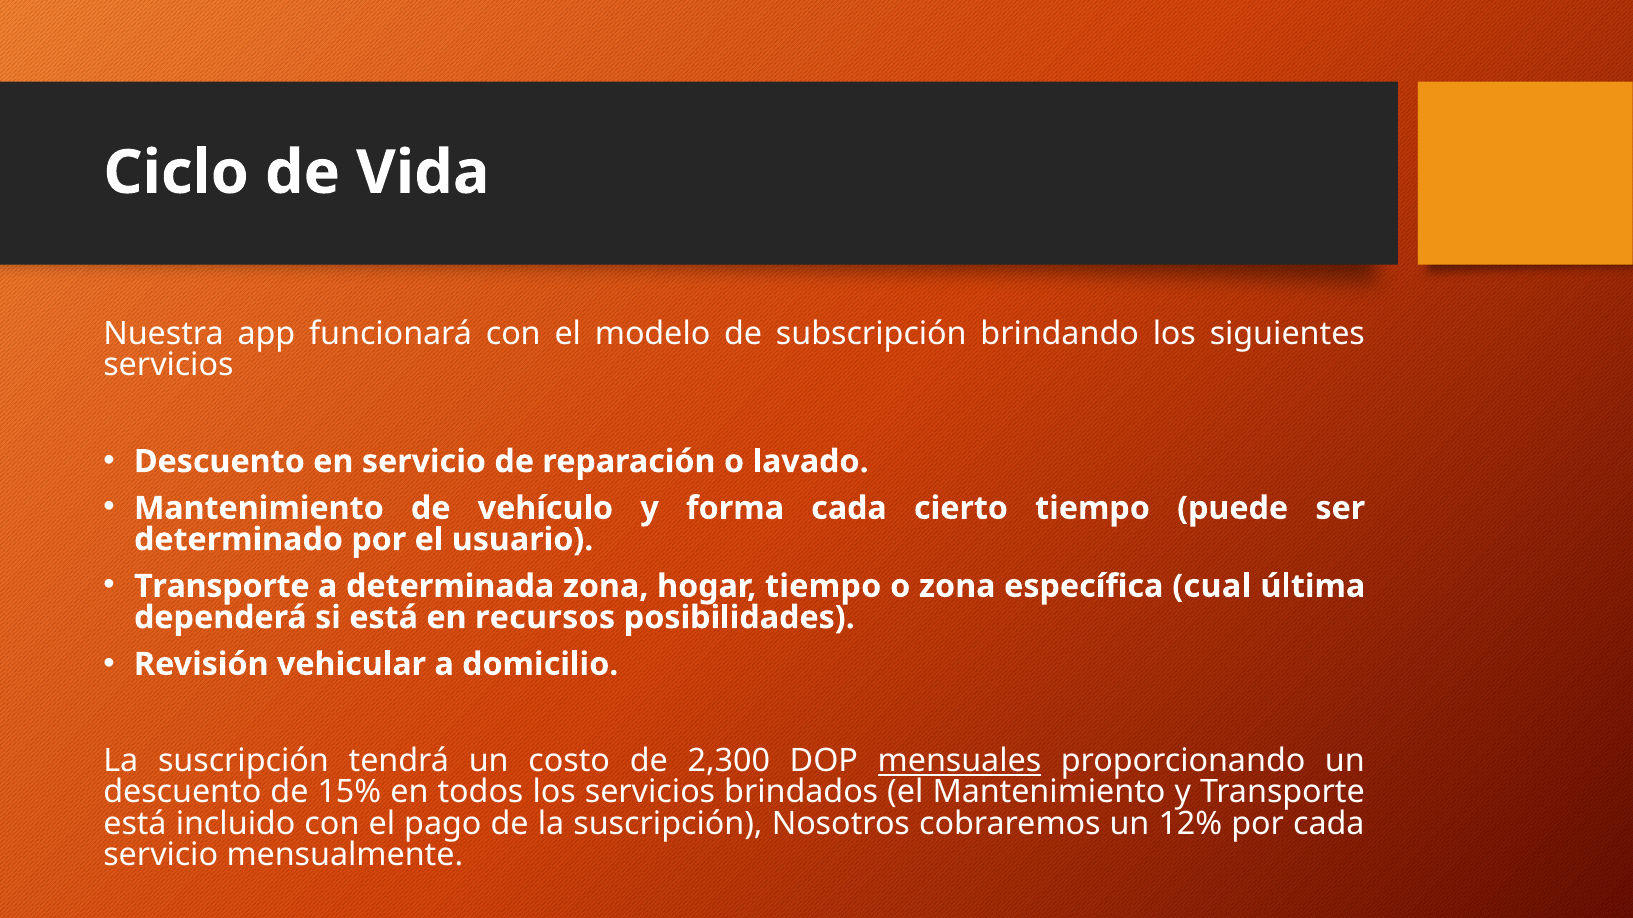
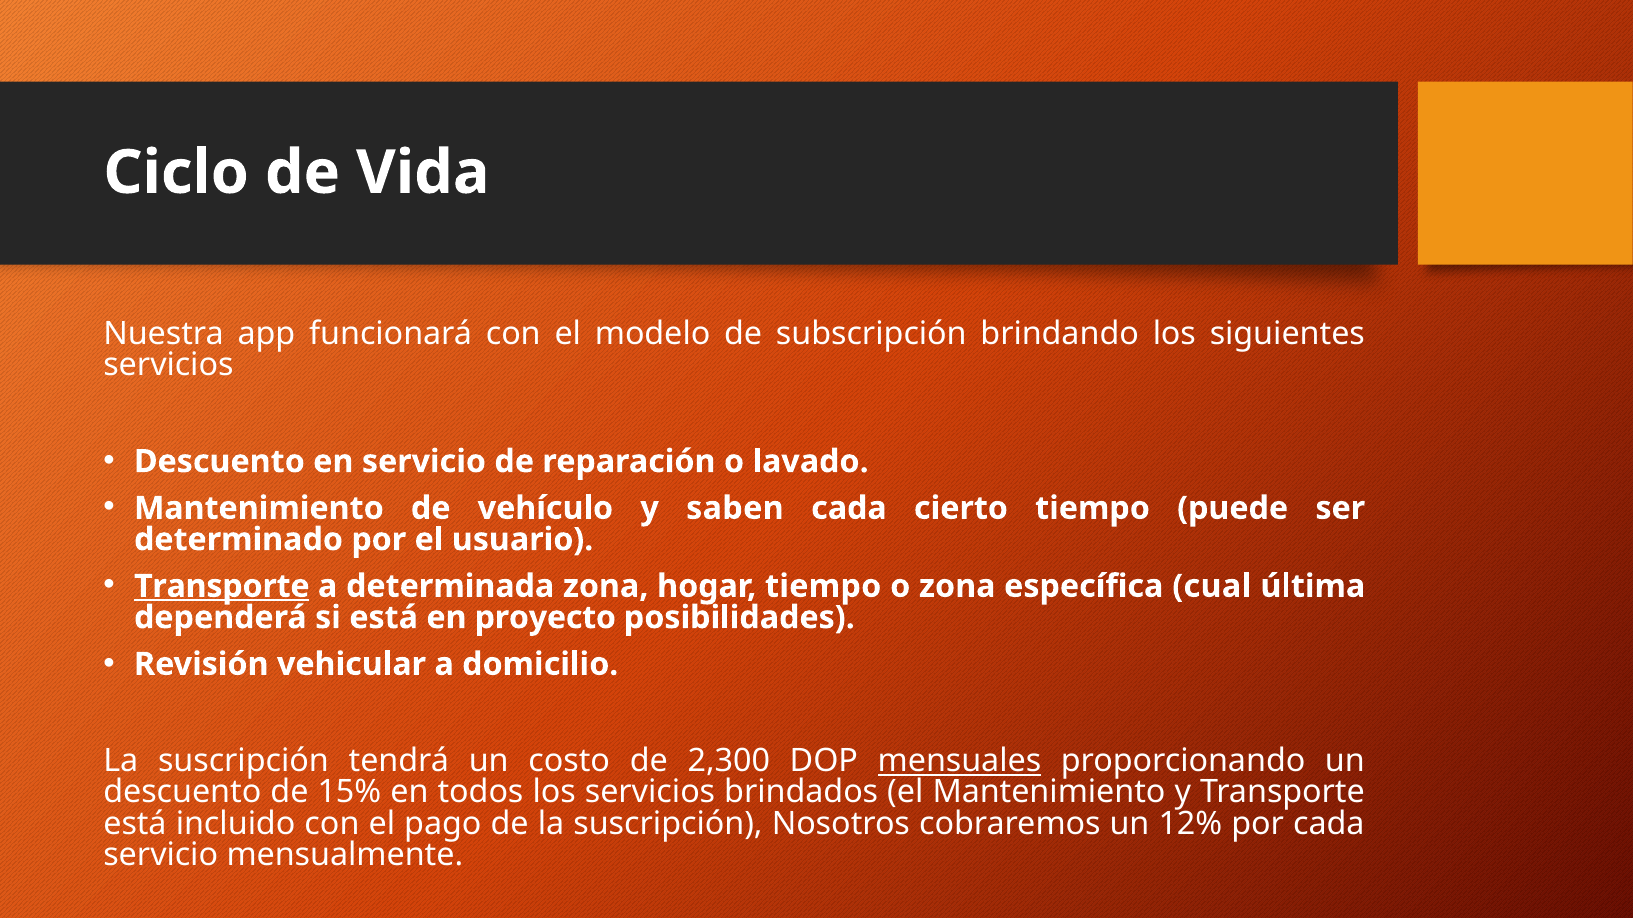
forma: forma -> saben (735, 508)
Transporte underline: none -> present (222, 587)
recursos: recursos -> proyecto (545, 618)
